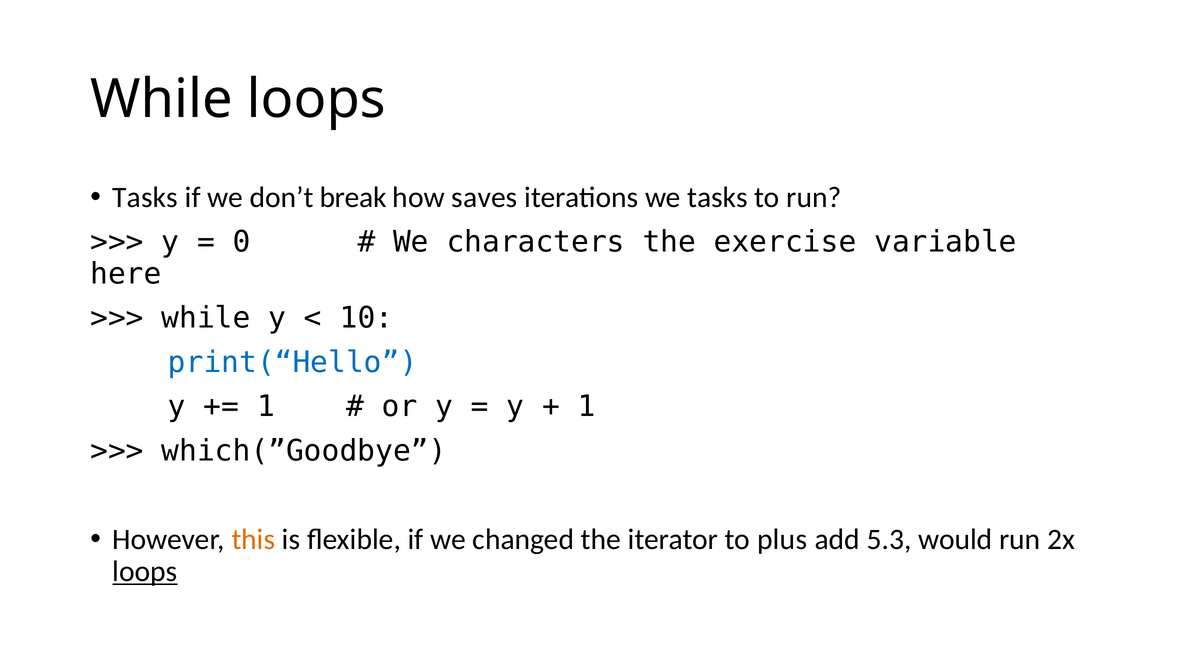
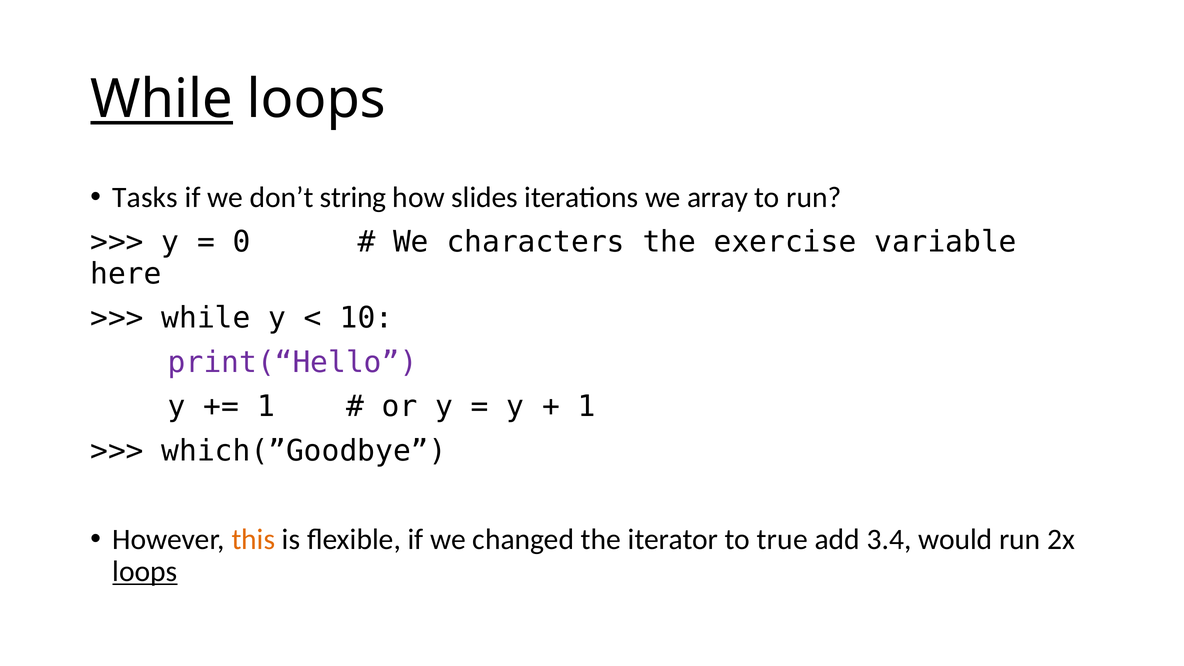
While underline: none -> present (162, 99)
break: break -> string (353, 198)
saves: saves -> slides (485, 198)
we tasks: tasks -> array (718, 198)
print(“Hello colour: blue -> purple (293, 362)
plus: plus -> true (782, 540)
5.3: 5.3 -> 3.4 (889, 540)
